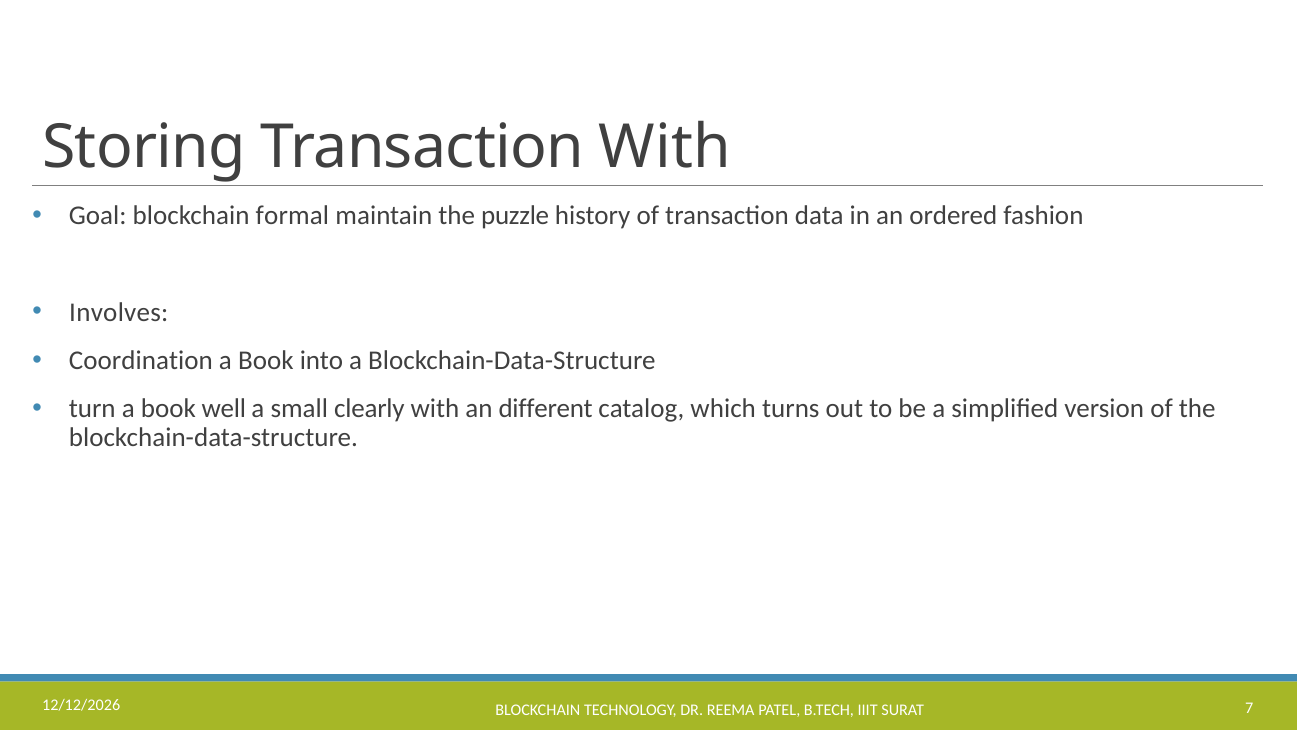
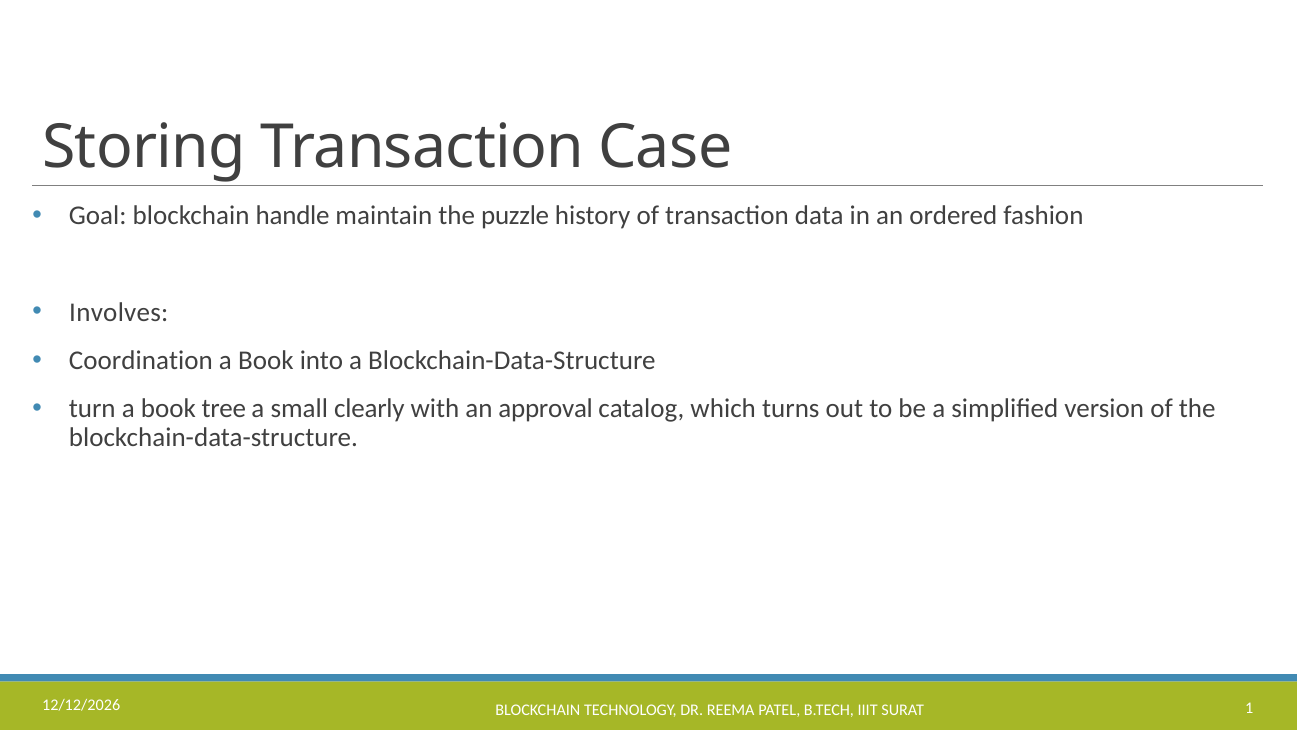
Transaction With: With -> Case (665, 147)
formal: formal -> handle (293, 216)
well: well -> tree (224, 408)
different: different -> approval (546, 408)
7: 7 -> 1 (1249, 708)
